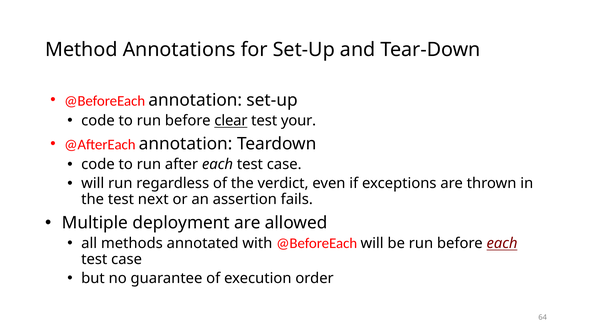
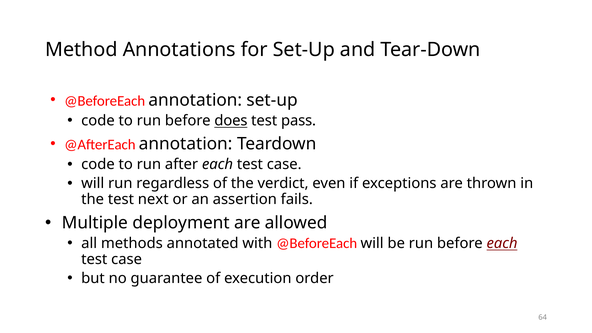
clear: clear -> does (231, 120)
your: your -> pass (299, 120)
